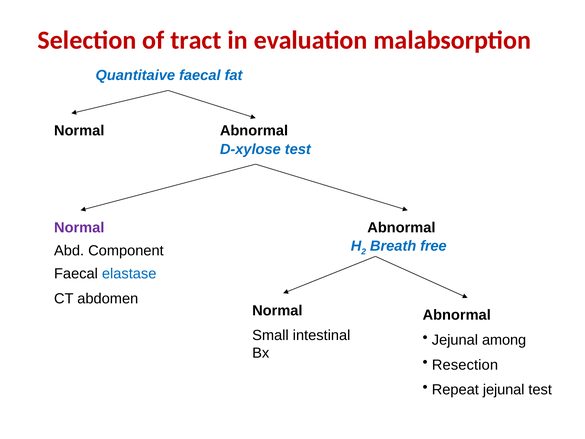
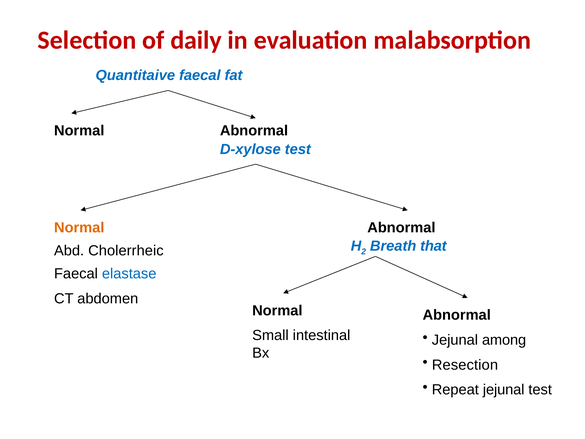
tract: tract -> daily (196, 40)
Normal colour: purple -> orange (79, 227)
Component: Component -> Cholerrheic (126, 250)
free: free -> that (433, 246)
